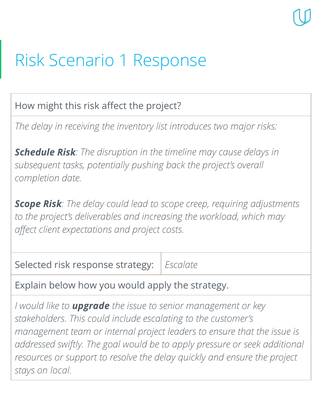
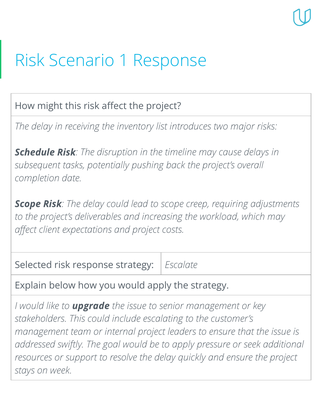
local: local -> week (61, 370)
